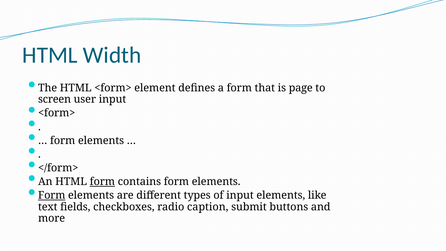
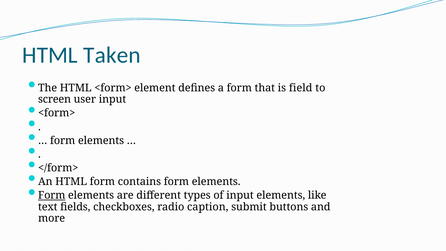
Width: Width -> Taken (112, 55)
page: page -> field (301, 88)
form underline: present -> none (102, 182)
